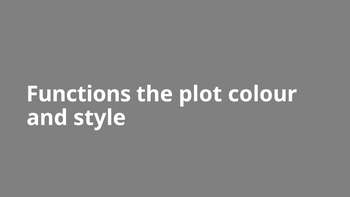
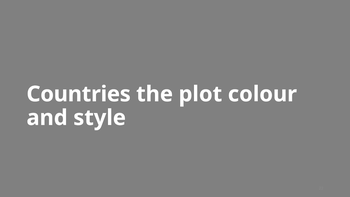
Functions: Functions -> Countries (79, 94)
